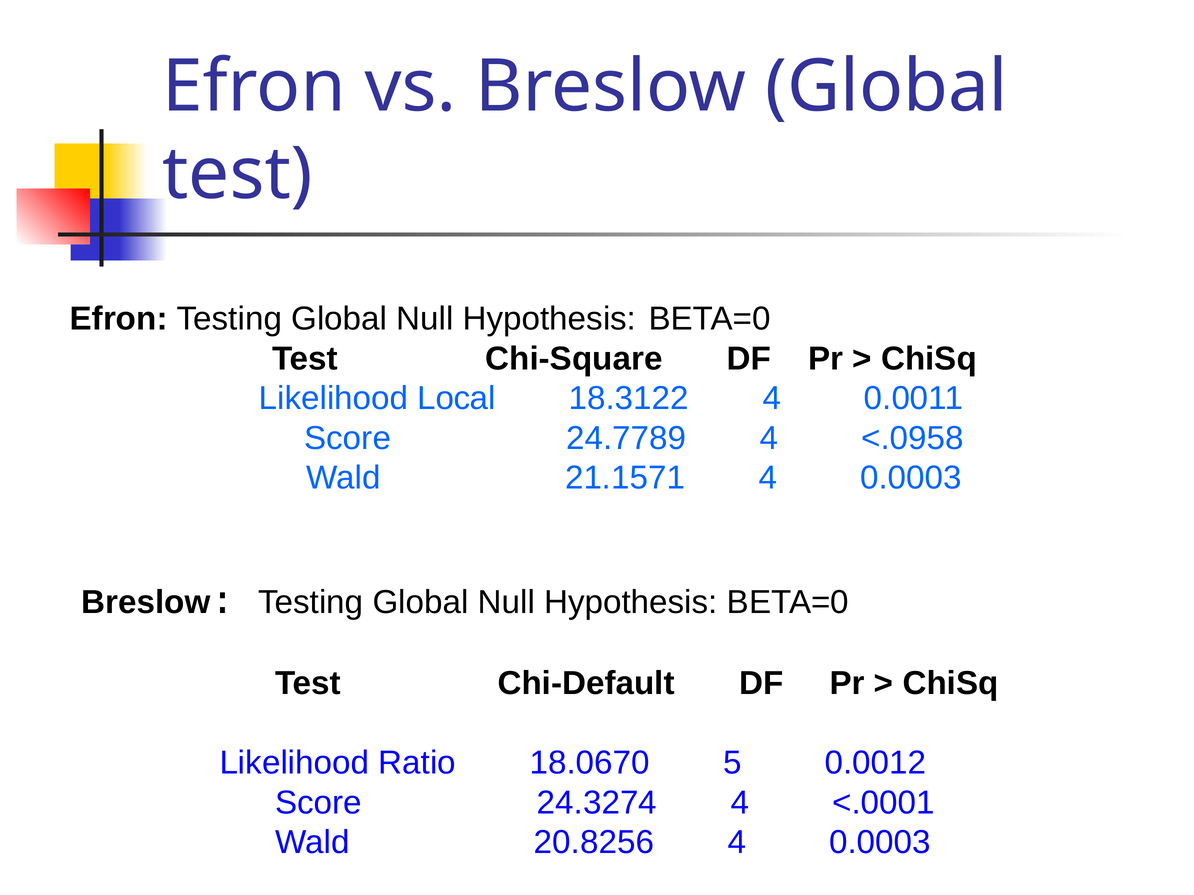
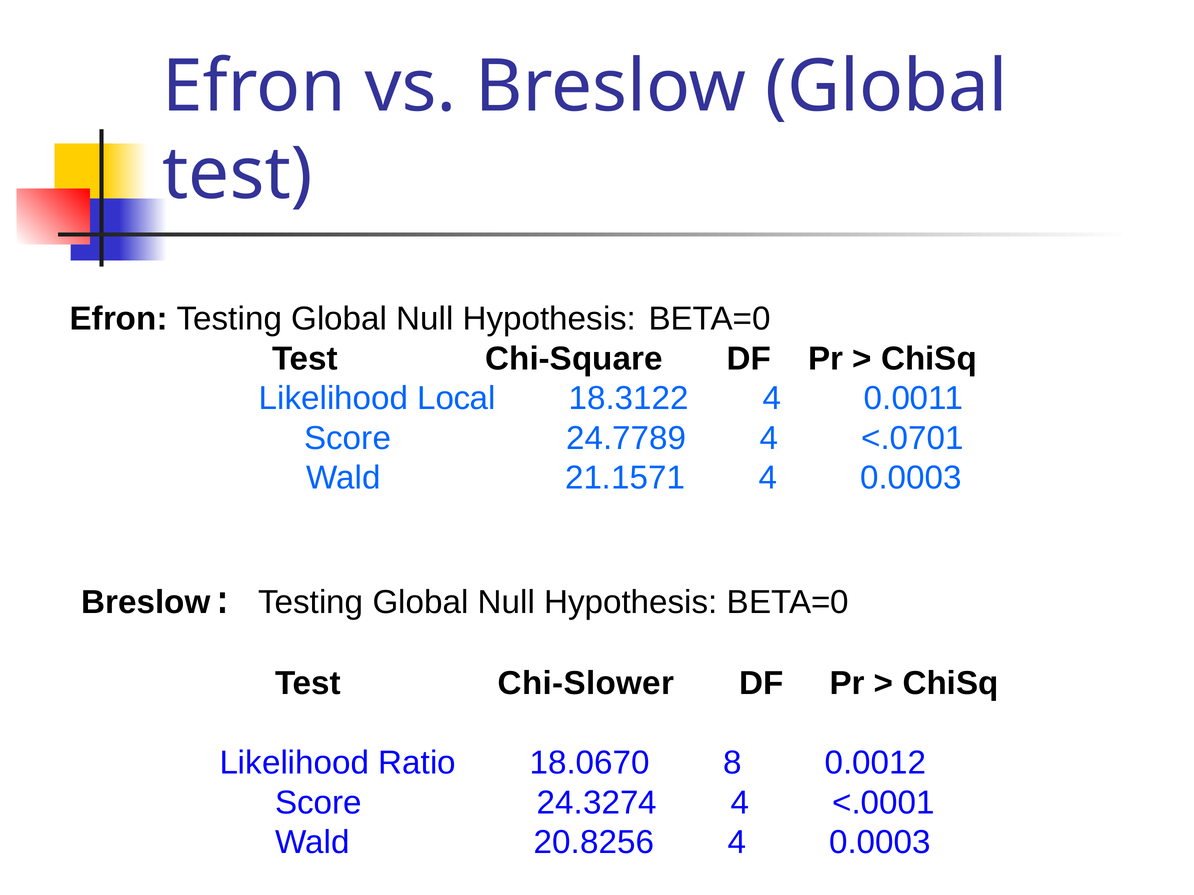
<.0958: <.0958 -> <.0701 (913, 438)
Chi-Default: Chi-Default -> Chi-Slower (586, 684)
5: 5 -> 8 (733, 763)
